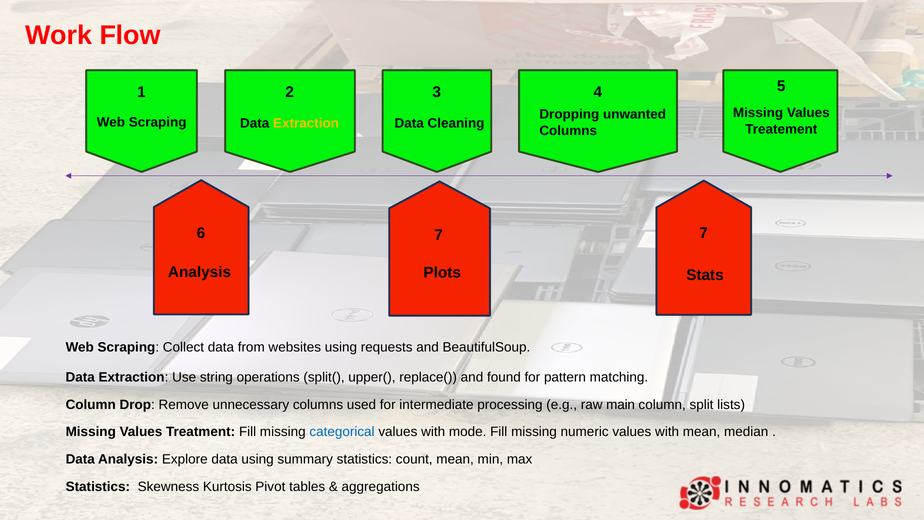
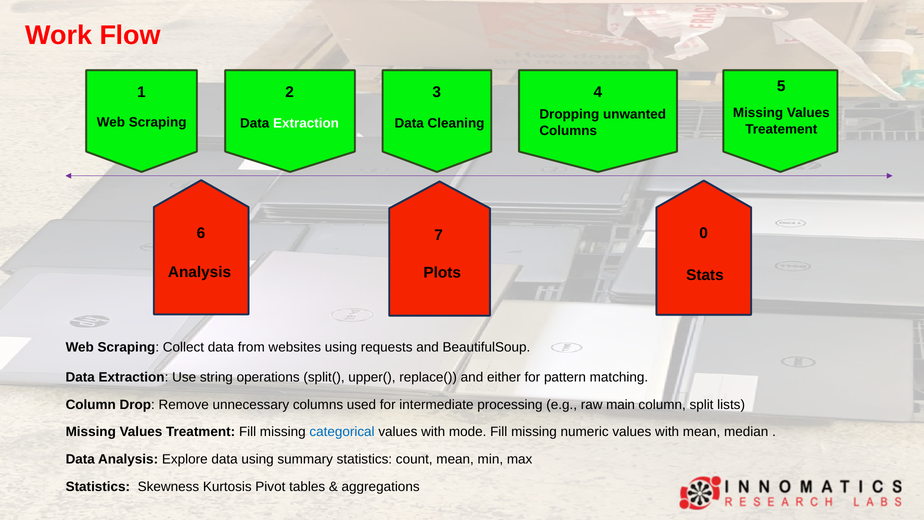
Extraction colour: yellow -> white (306, 123)
7 7: 7 -> 0 (704, 233)
found: found -> either (504, 377)
